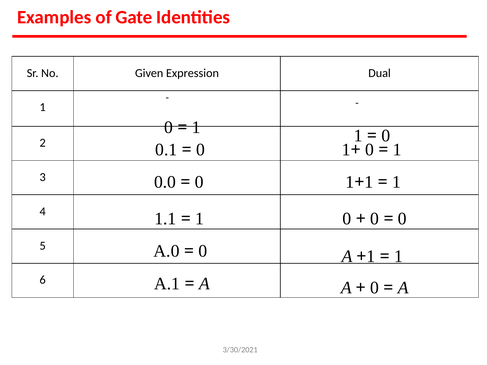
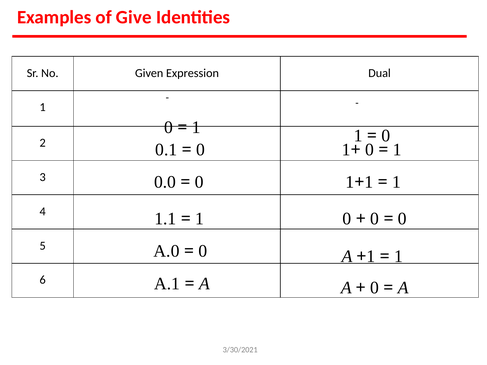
Gate: Gate -> Give (134, 17)
